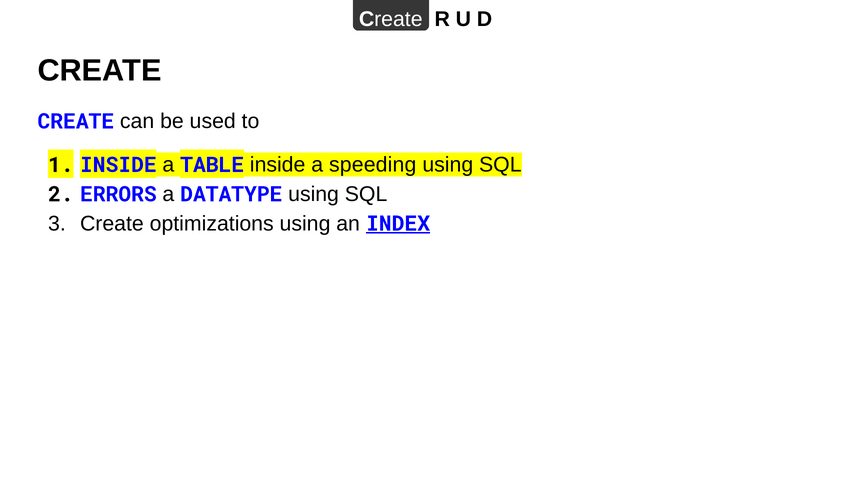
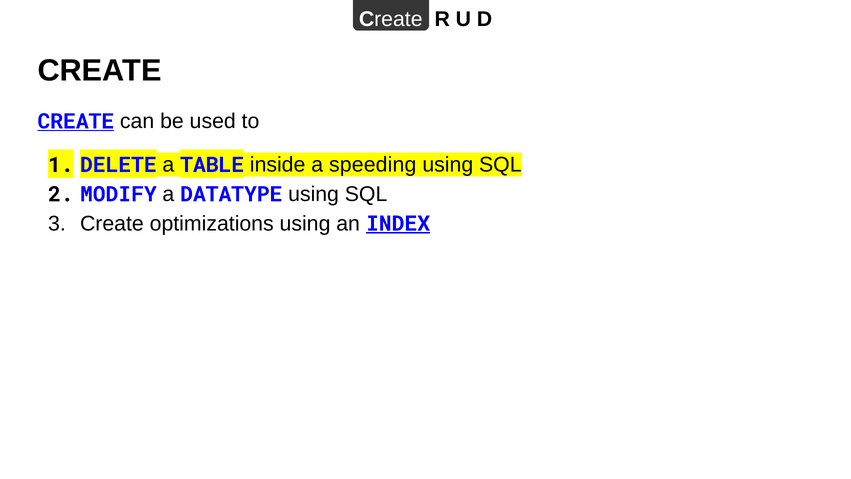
CREATE underline: none -> present (76, 121)
INSIDE: INSIDE -> DELETE (118, 165)
ERRORS: ERRORS -> MODIFY (118, 194)
